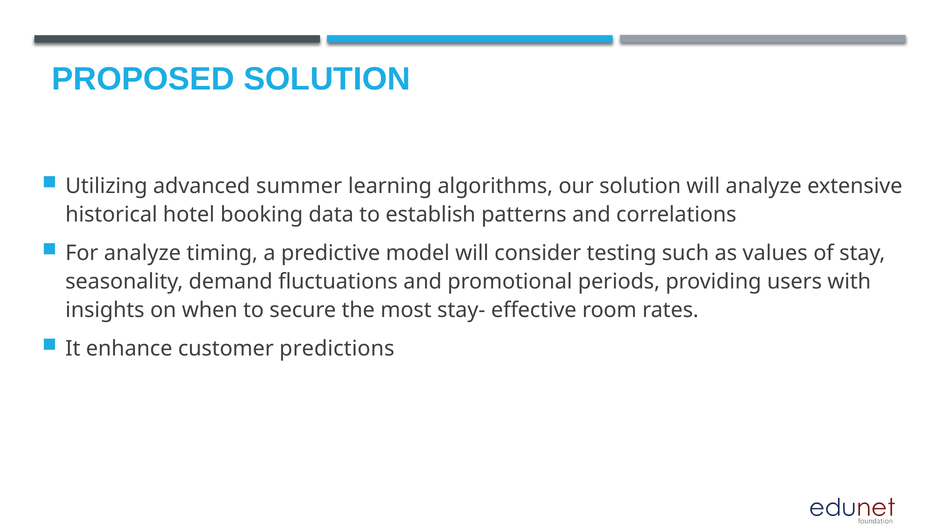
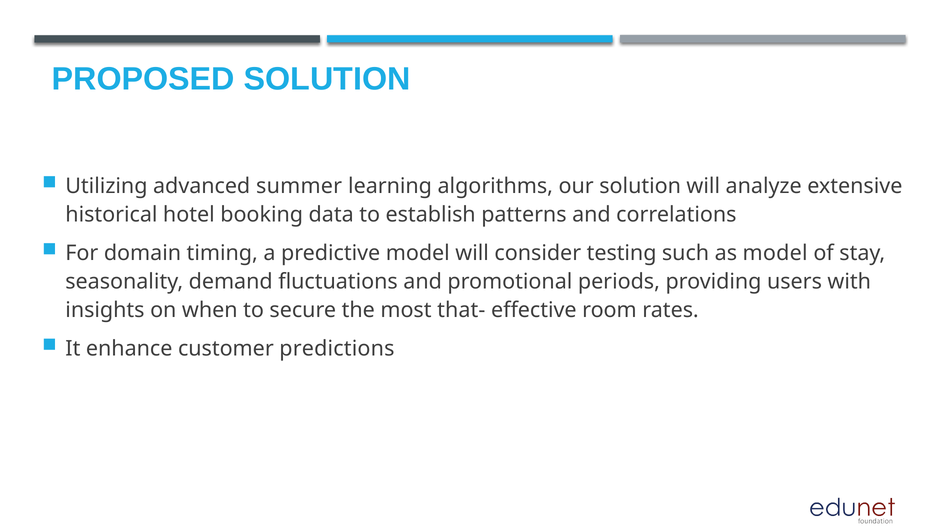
For analyze: analyze -> domain (143, 253)
as values: values -> model (775, 253)
stay-: stay- -> that- (461, 310)
